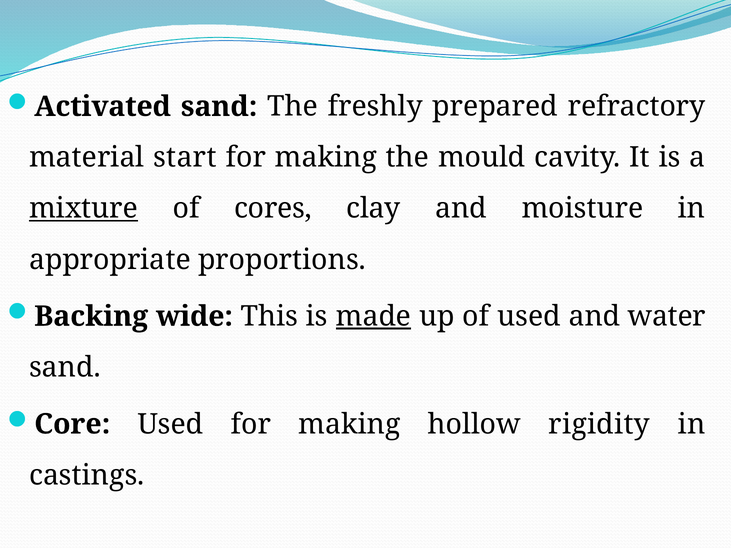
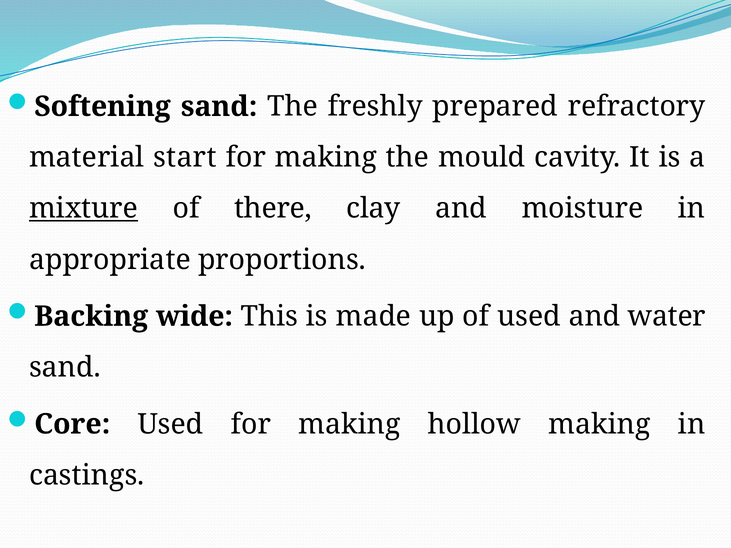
Activated: Activated -> Softening (103, 107)
cores: cores -> there (273, 209)
made underline: present -> none (373, 317)
hollow rigidity: rigidity -> making (599, 424)
